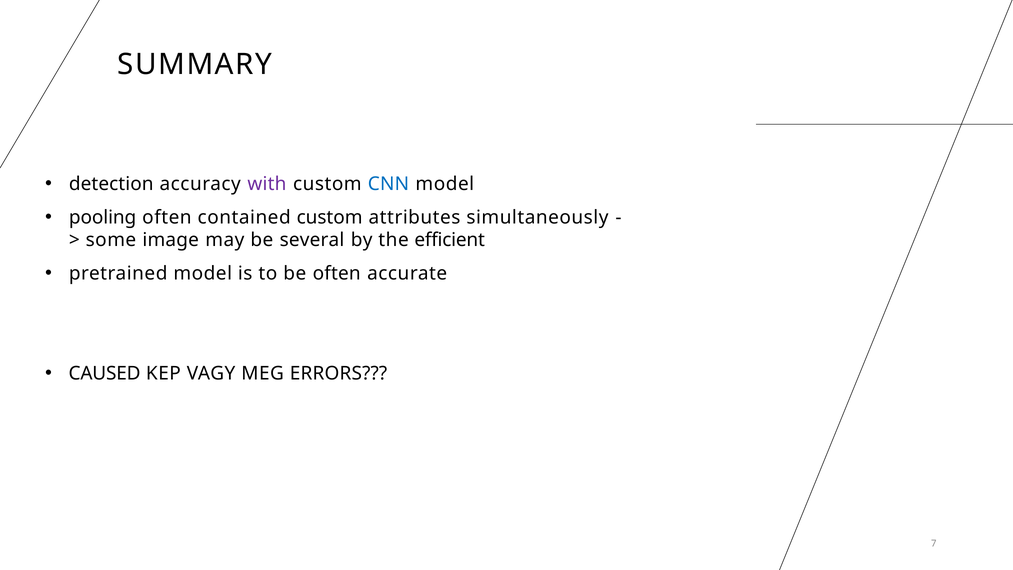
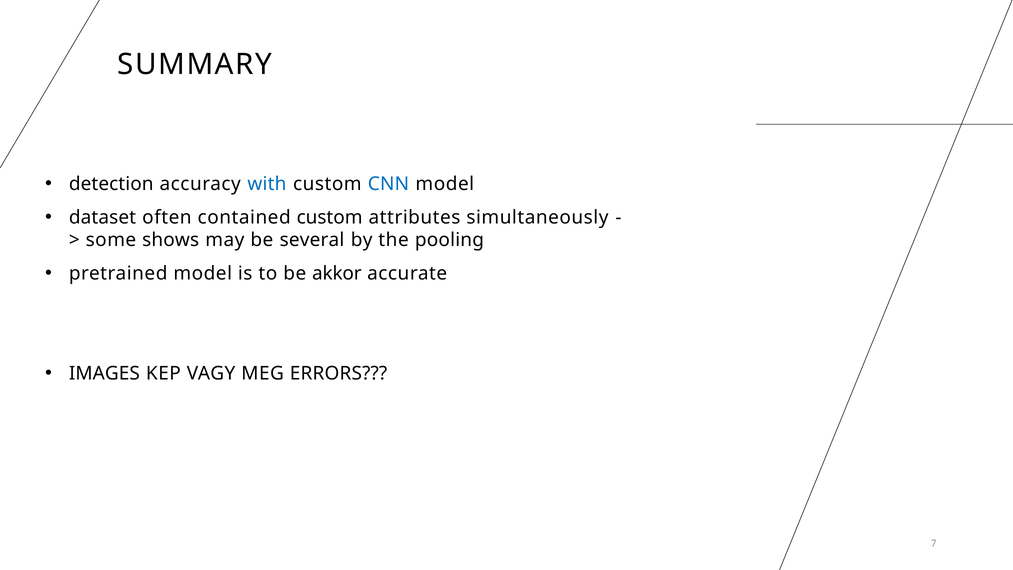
with colour: purple -> blue (267, 184)
pooling: pooling -> dataset (102, 217)
image: image -> shows (171, 240)
efficient: efficient -> pooling (449, 240)
be often: often -> akkor (337, 273)
CAUSED: CAUSED -> IMAGES (104, 373)
